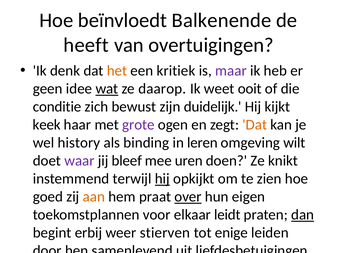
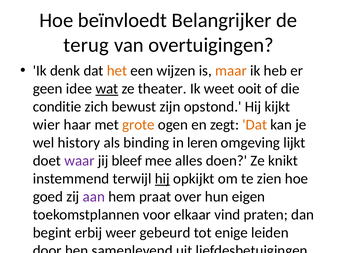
Balkenende: Balkenende -> Belangrijker (222, 20)
heeft: heeft -> terug (86, 45)
kritiek: kritiek -> wijzen (176, 71)
maar colour: purple -> orange (231, 71)
daarop: daarop -> theater (162, 89)
duidelijk: duidelijk -> opstond (213, 107)
keek: keek -> wier (47, 125)
grote colour: purple -> orange (138, 125)
omgeving wilt: wilt -> lijkt (294, 143)
uren: uren -> alles (189, 161)
aan colour: orange -> purple (94, 197)
over underline: present -> none (188, 197)
leidt: leidt -> vind (227, 215)
dan underline: present -> none (303, 215)
stierven: stierven -> gebeurd (165, 232)
